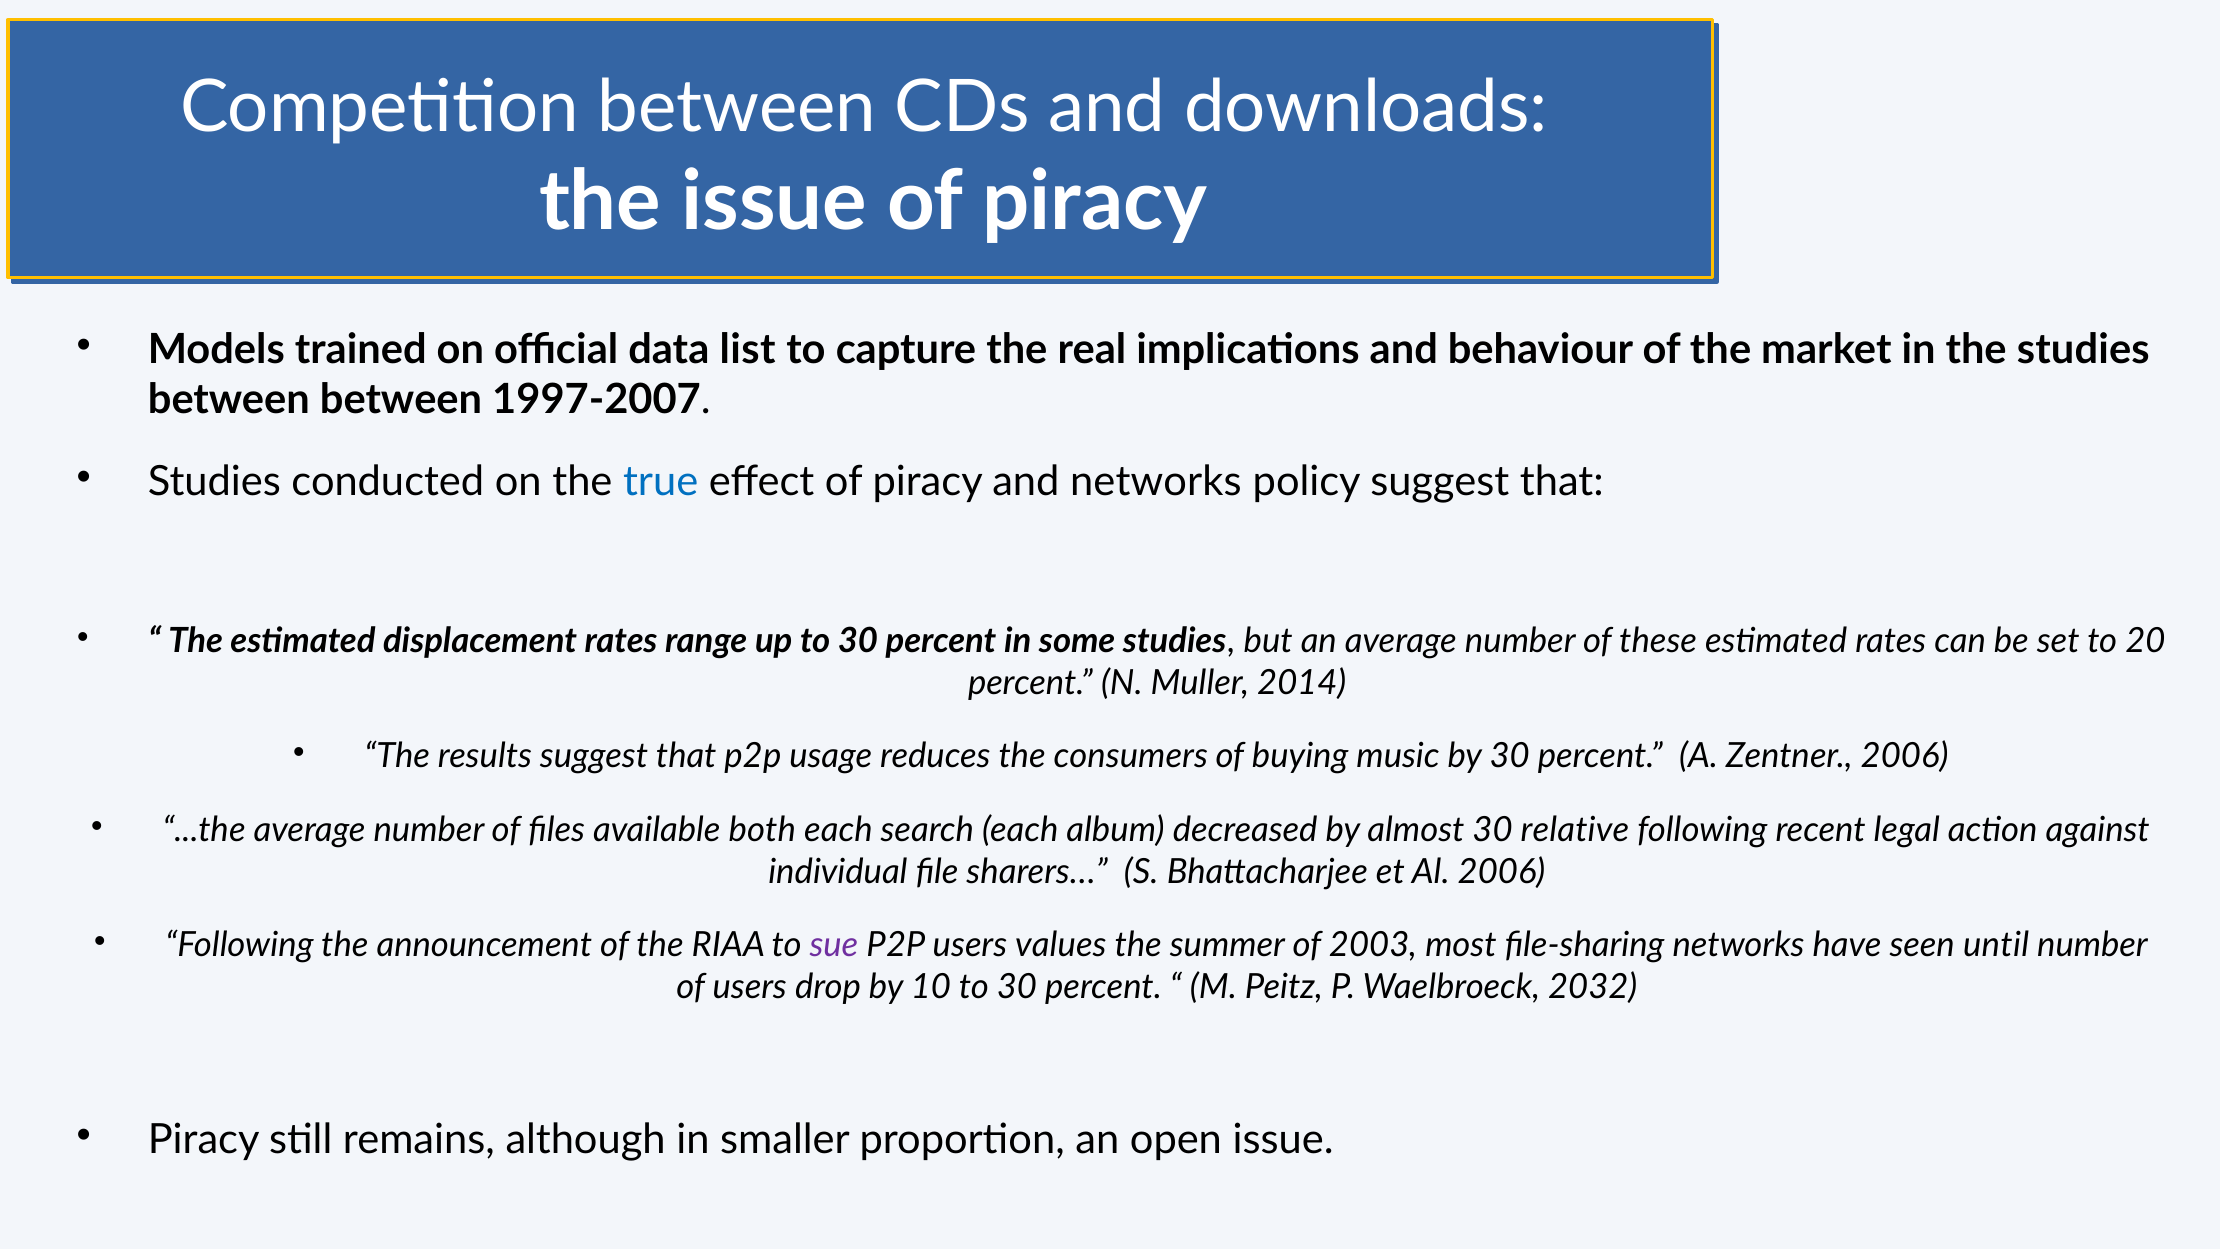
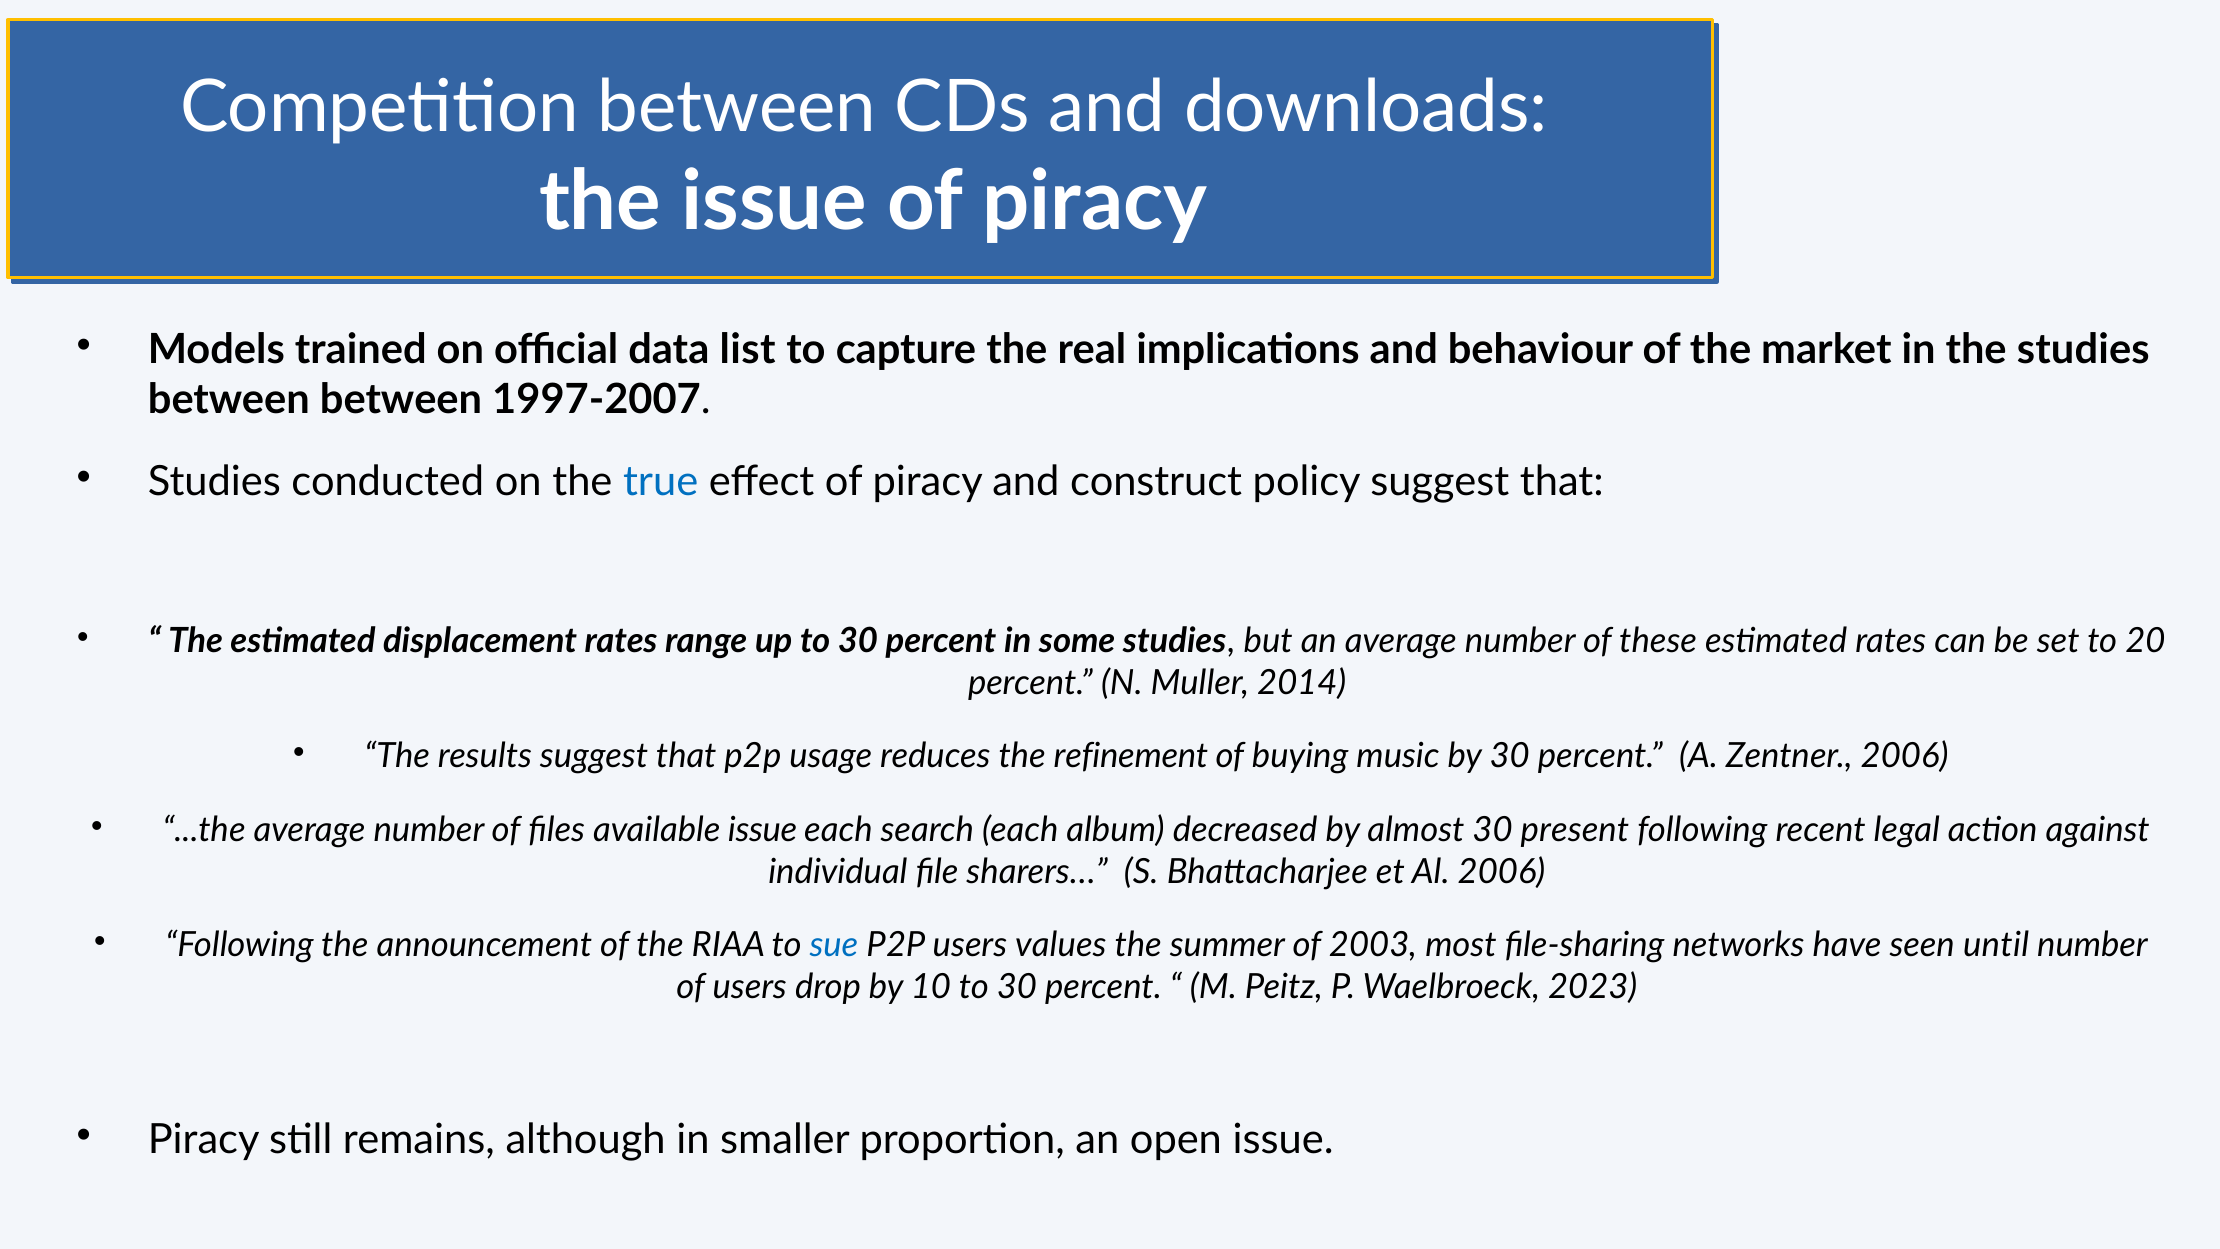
and networks: networks -> construct (1156, 481)
consumers: consumers -> refinement (1131, 756)
available both: both -> issue (763, 830)
relative: relative -> present (1575, 830)
sue colour: purple -> blue (834, 945)
2032: 2032 -> 2023 (1593, 987)
